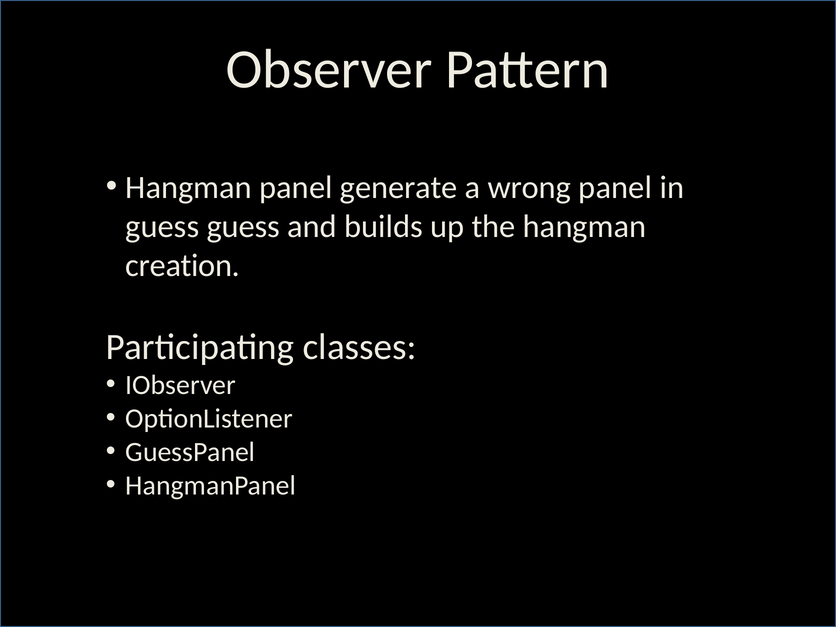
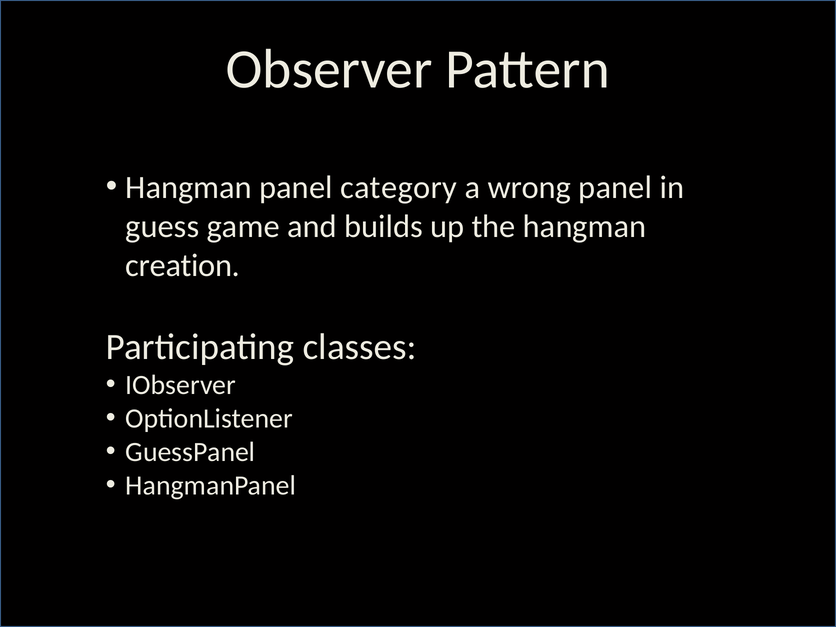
generate: generate -> category (399, 188)
guess guess: guess -> game (243, 227)
